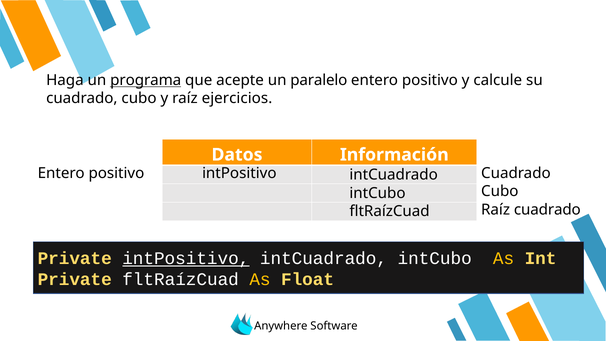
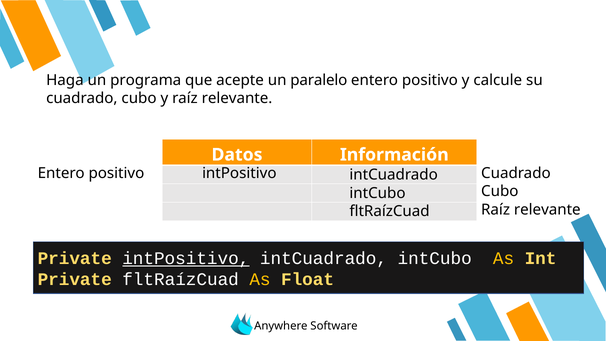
programa underline: present -> none (146, 80)
y raíz ejercicios: ejercicios -> relevante (237, 98)
cuadrado: cuadrado -> relevante (547, 210)
